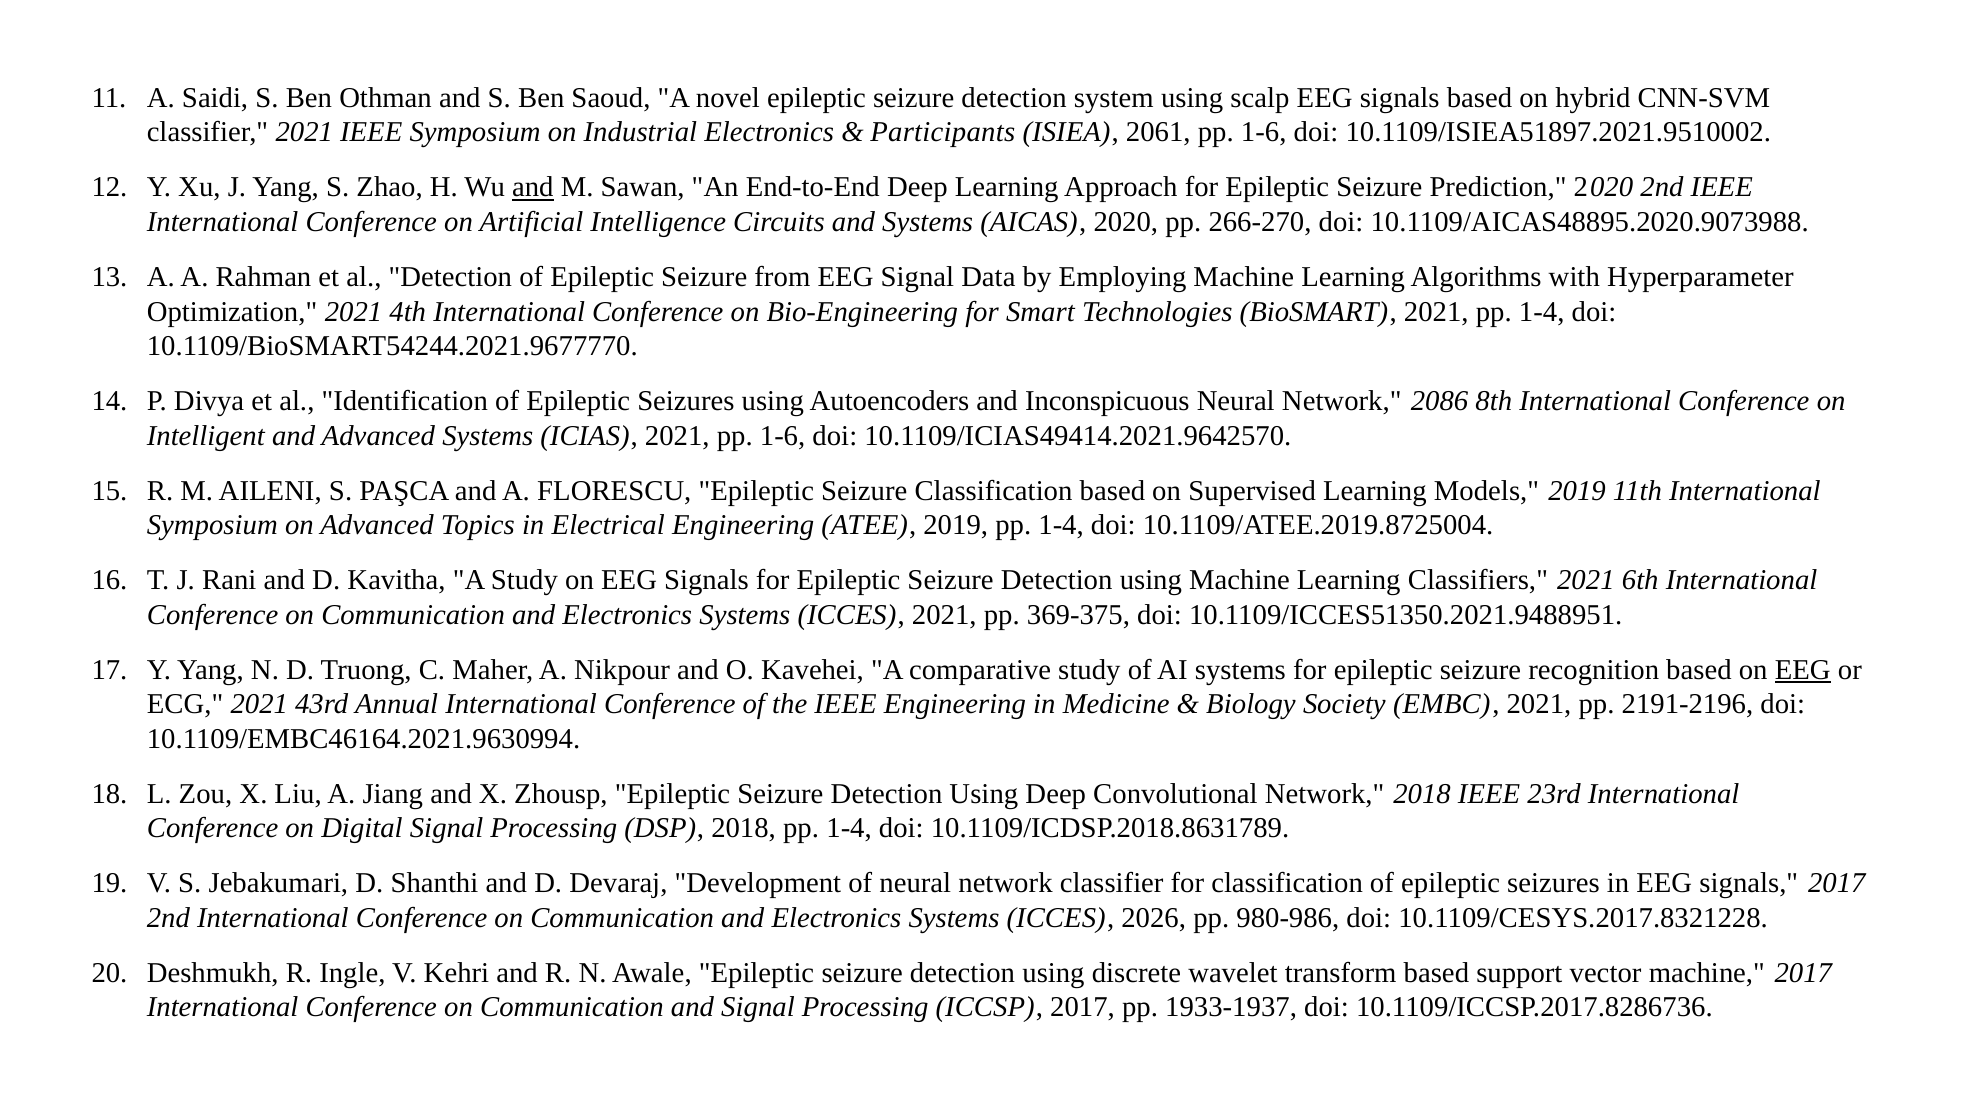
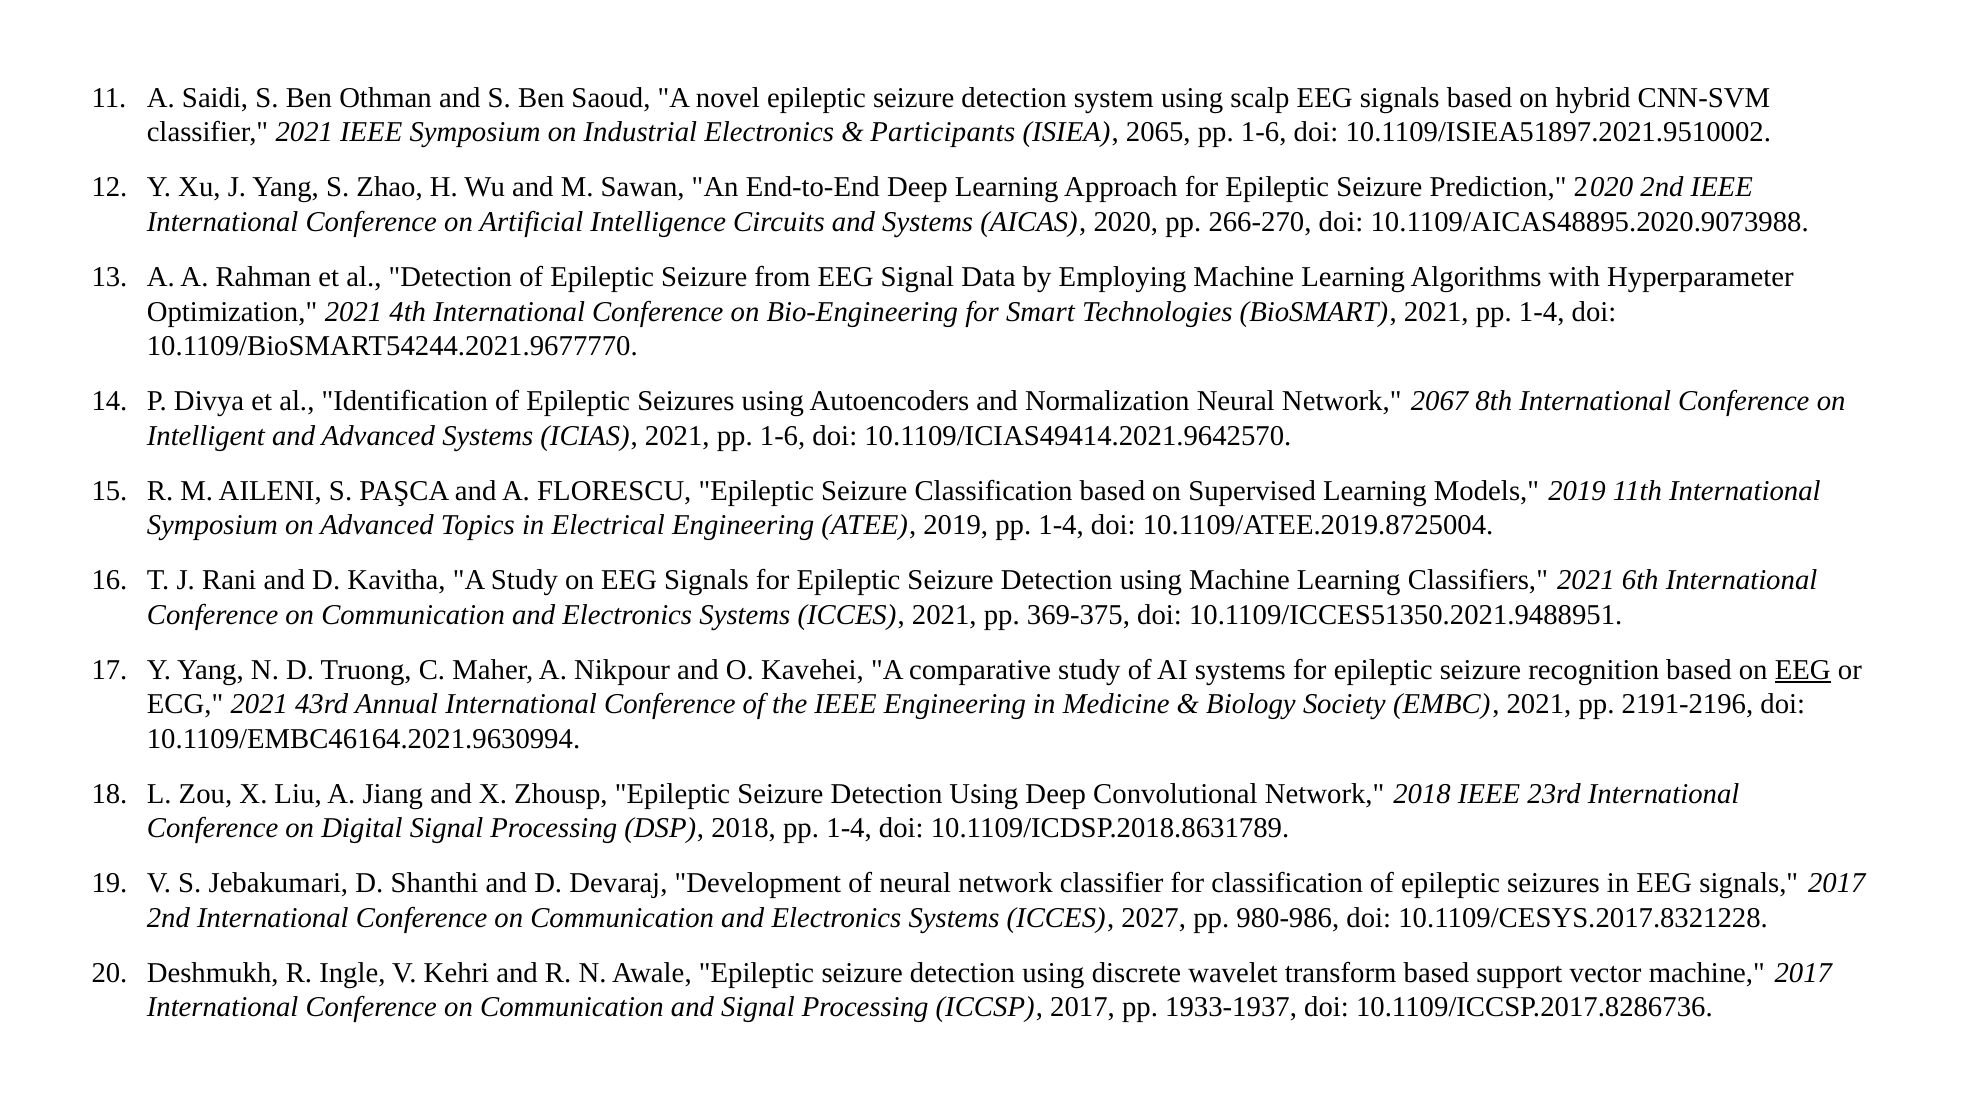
2061: 2061 -> 2065 (1158, 132)
and underline: present -> none (533, 187)
Inconspicuous: Inconspicuous -> Normalization (1107, 401)
2086: 2086 -> 2067 (1440, 401)
2026: 2026 -> 2027 (1154, 918)
